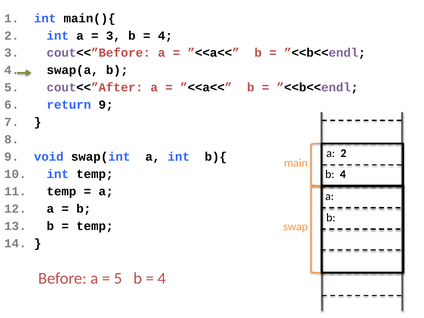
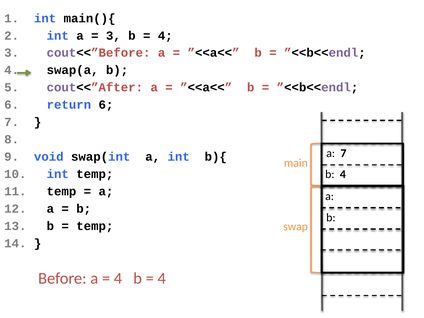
return 9: 9 -> 6 (106, 105)
a 2: 2 -> 7 (343, 153)
5: 5 -> 4 (118, 278)
